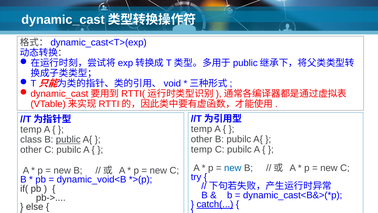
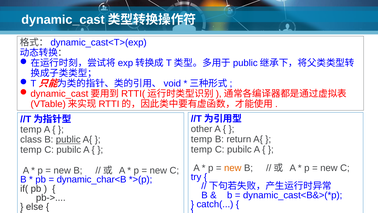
temp: temp -> other (202, 129)
other: other -> temp (202, 139)
B pubilc: pubilc -> return (239, 139)
other: other -> temp (31, 150)
new colour: blue -> orange (233, 168)
dynamic_void<B: dynamic_void<B -> dynamic_char<B (92, 179)
catch( underline: present -> none (215, 204)
